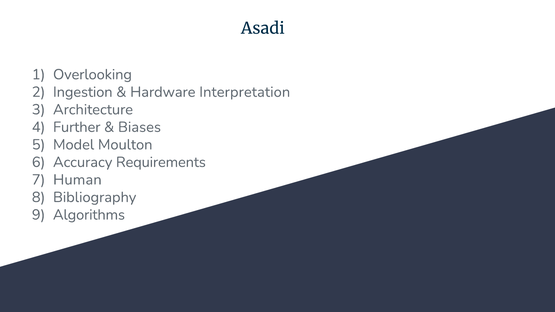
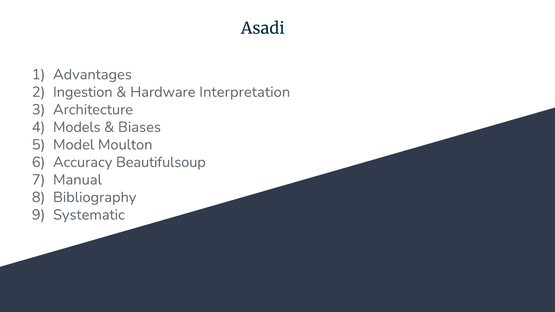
Overlooking: Overlooking -> Advantages (92, 75)
Further: Further -> Models (77, 127)
Requirements: Requirements -> Beautifulsoup (161, 162)
Human: Human -> Manual (77, 180)
Algorithms: Algorithms -> Systematic (89, 215)
